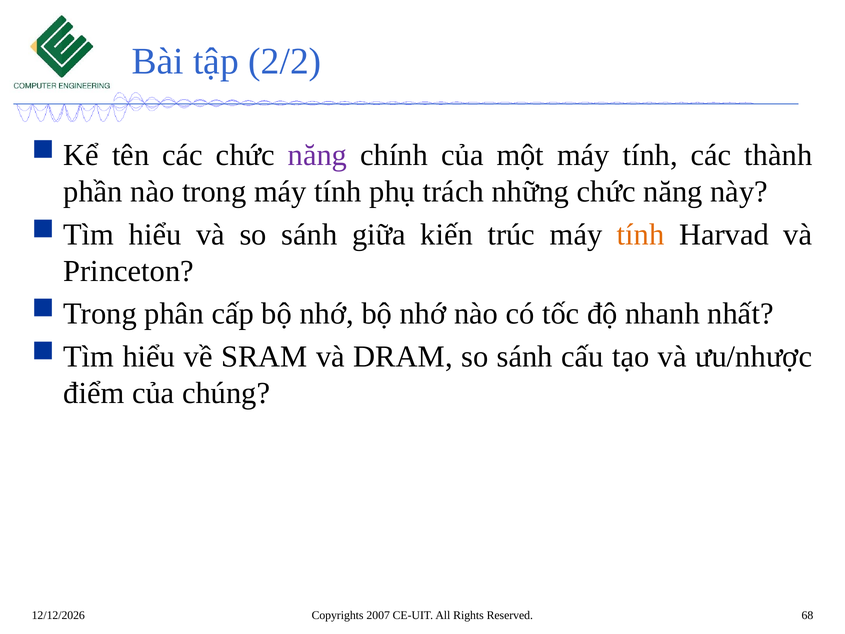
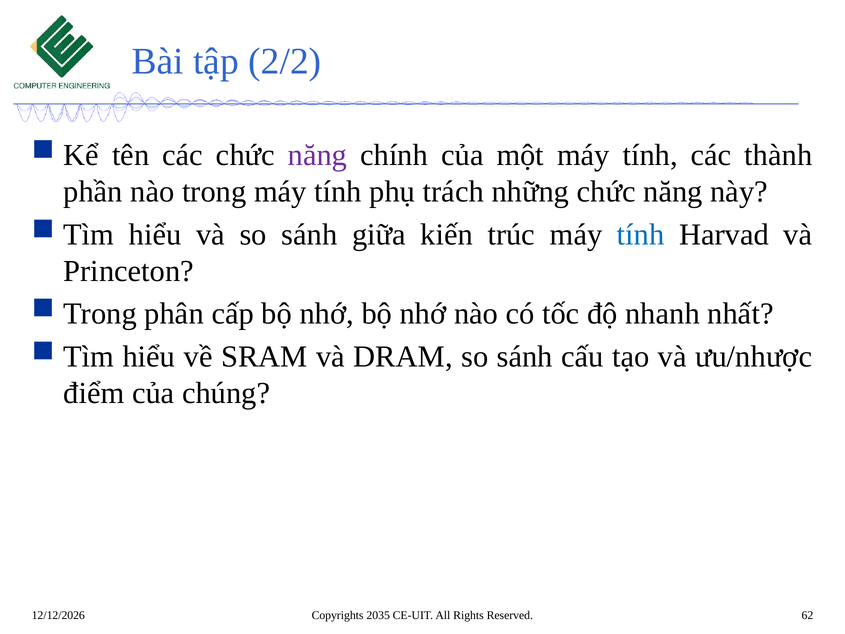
tính colour: orange -> blue (641, 234)
2007: 2007 -> 2035 (378, 615)
68: 68 -> 62 (807, 615)
